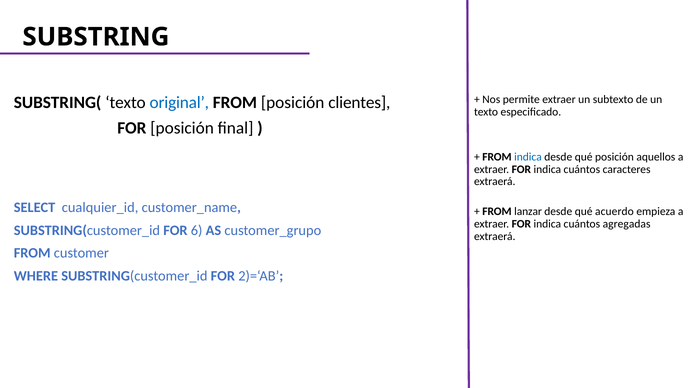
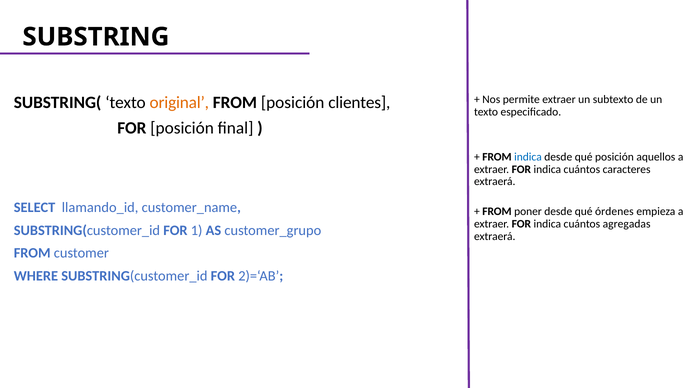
original colour: blue -> orange (179, 103)
cualquier_id: cualquier_id -> llamando_id (100, 208)
lanzar: lanzar -> poner (528, 212)
acuerdo: acuerdo -> órdenes (614, 212)
6: 6 -> 1 (197, 230)
